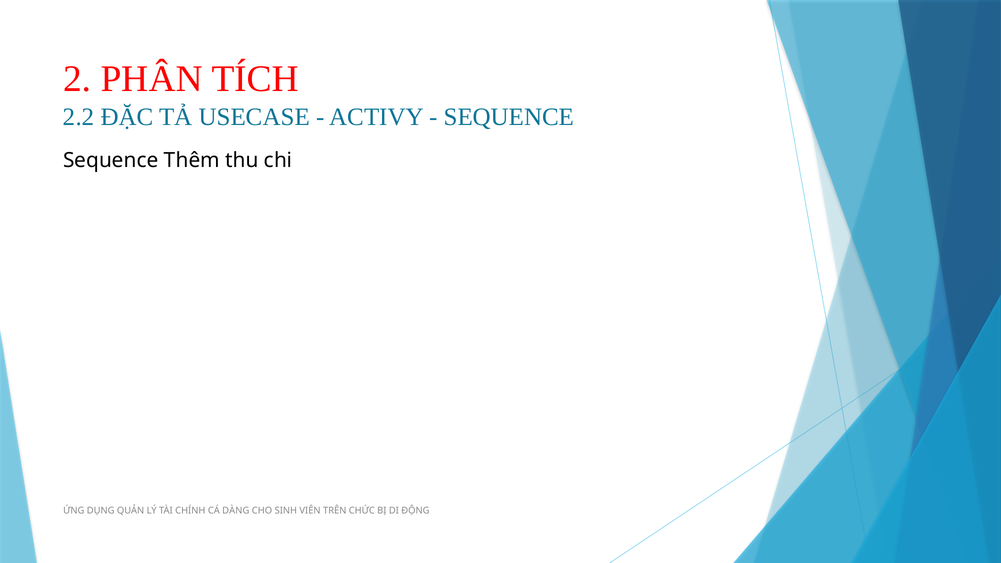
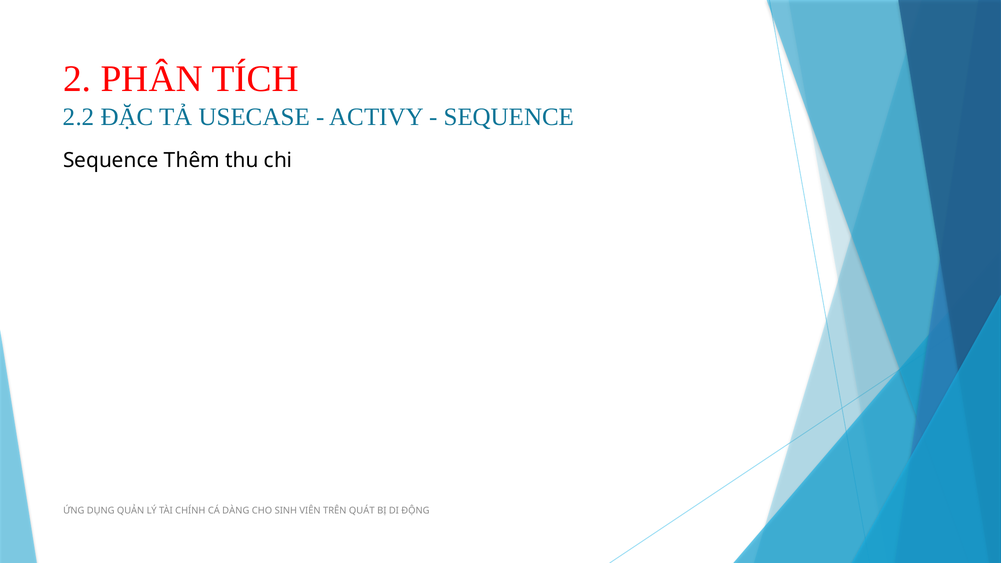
CHỨC: CHỨC -> QUÁT (362, 511)
